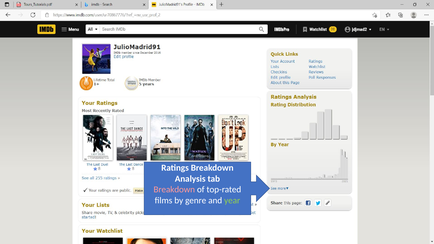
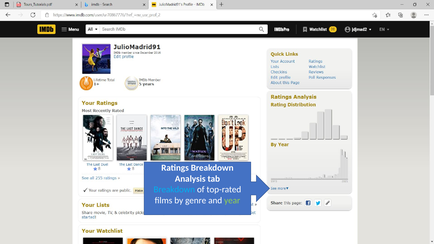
Breakdown colour: pink -> light blue (174, 190)
